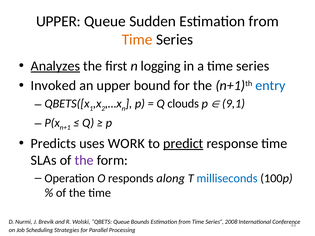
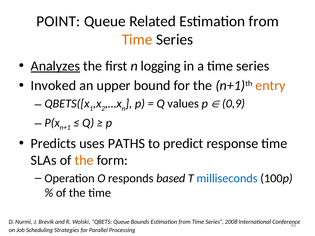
UPPER: UPPER -> POINT (58, 21)
Sudden: Sudden -> Related (153, 21)
entry colour: blue -> orange (270, 86)
clouds: clouds -> values (183, 104)
9,1: 9,1 -> 0,9 (233, 104)
WORK: WORK -> PATHS (126, 144)
predict underline: present -> none (183, 144)
the colour: purple -> orange (84, 160)
along: along -> based (171, 178)
